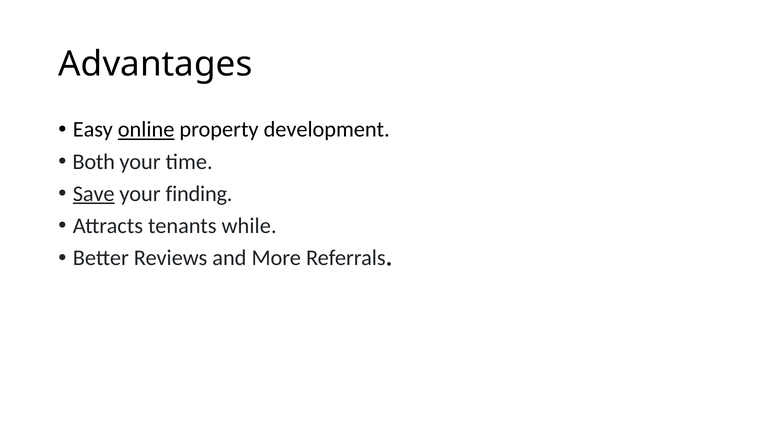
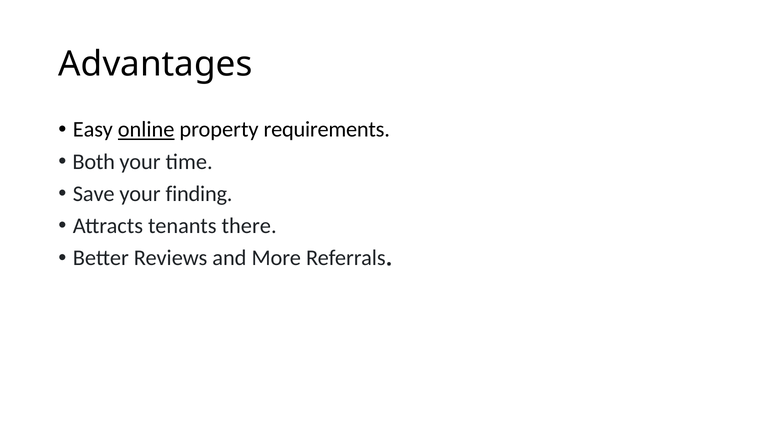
development: development -> requirements (327, 130)
Save underline: present -> none (94, 194)
while: while -> there (249, 226)
